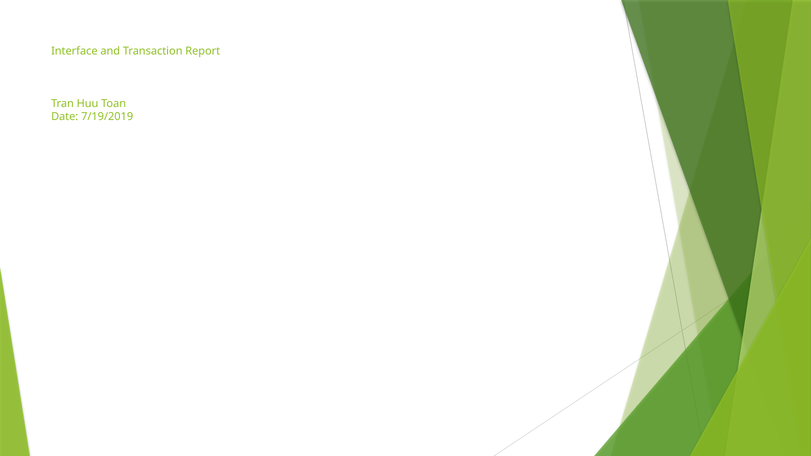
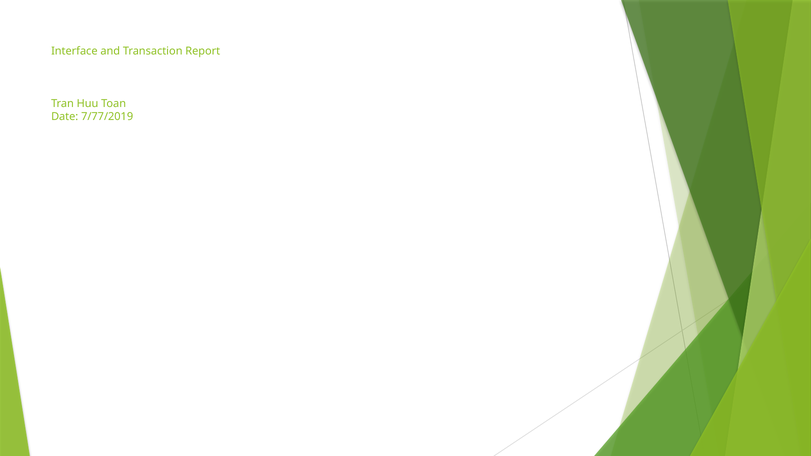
7/19/2019: 7/19/2019 -> 7/77/2019 (107, 117)
